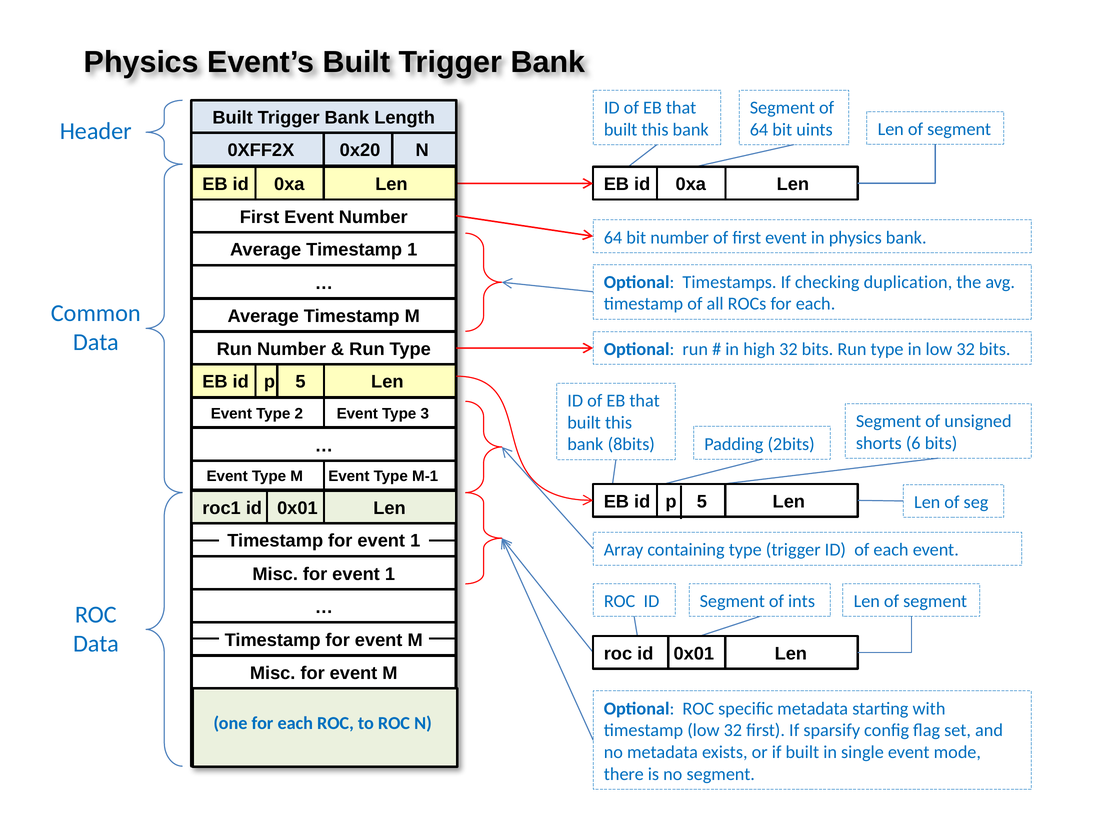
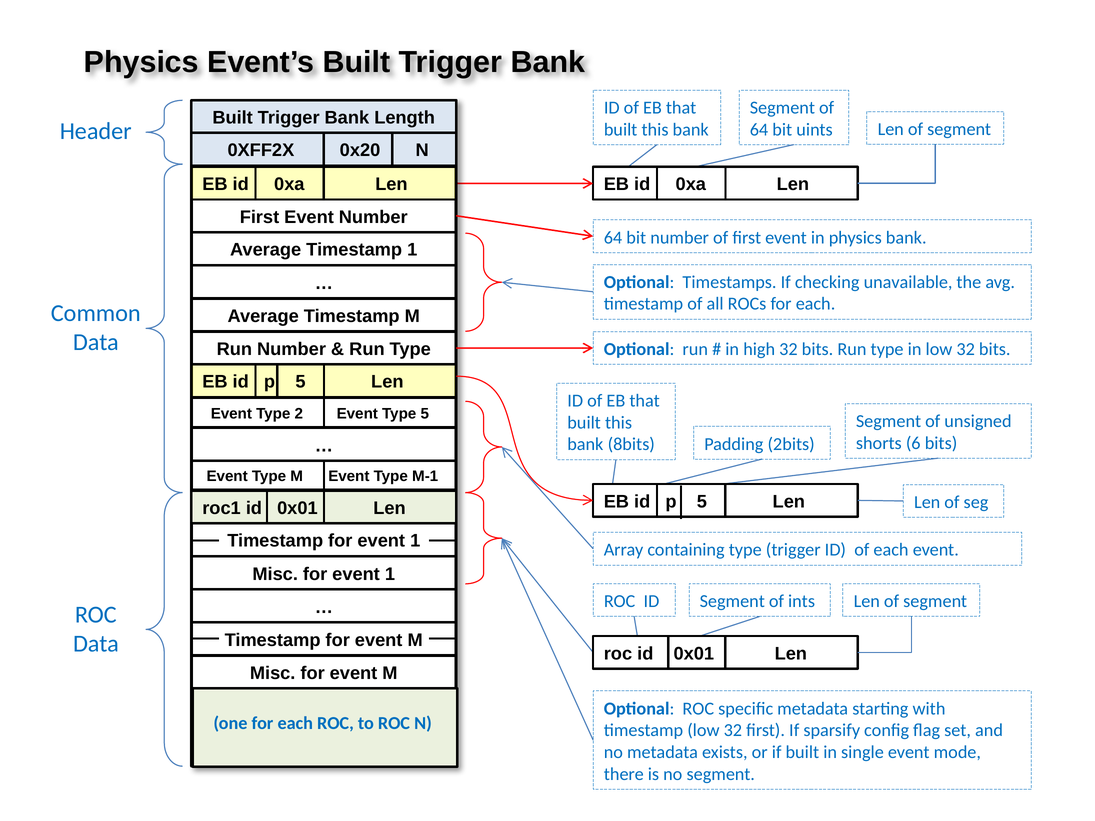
duplication: duplication -> unavailable (908, 282)
Type 3: 3 -> 5 (425, 414)
